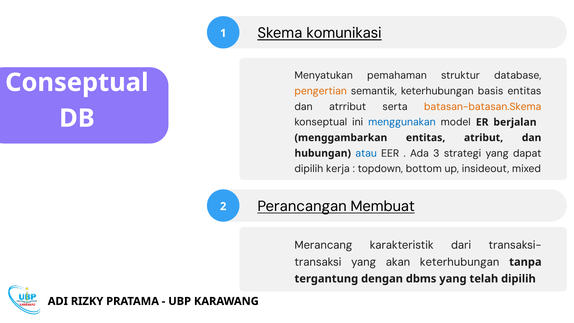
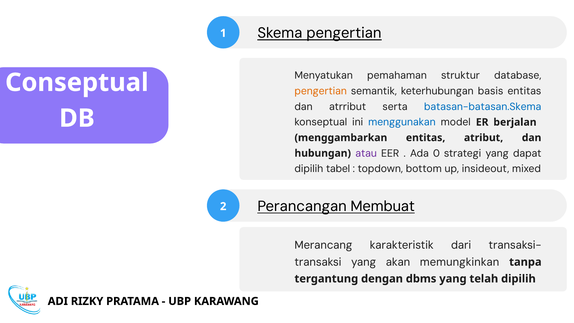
Skema komunikasi: komunikasi -> pengertian (344, 33)
batasan-batasan.Skema colour: orange -> blue (483, 107)
atau colour: blue -> purple (366, 153)
3: 3 -> 0 (436, 153)
kerja: kerja -> tabel (338, 169)
akan keterhubungan: keterhubungan -> memungkinkan (460, 262)
